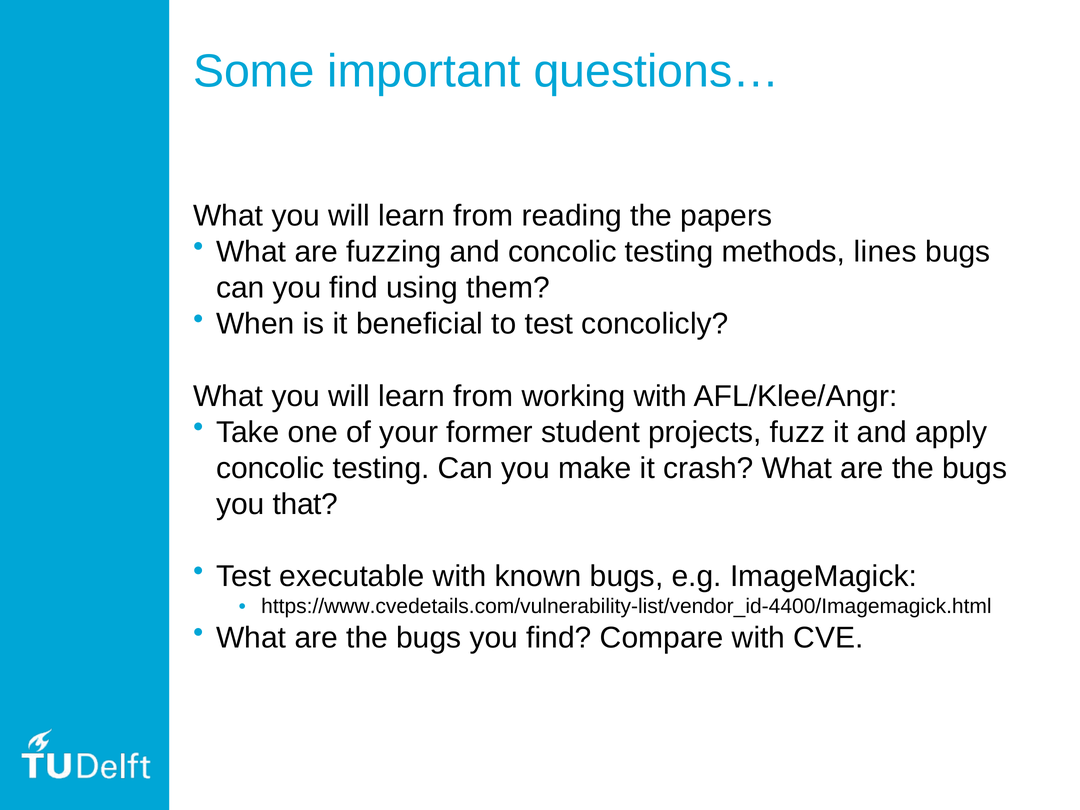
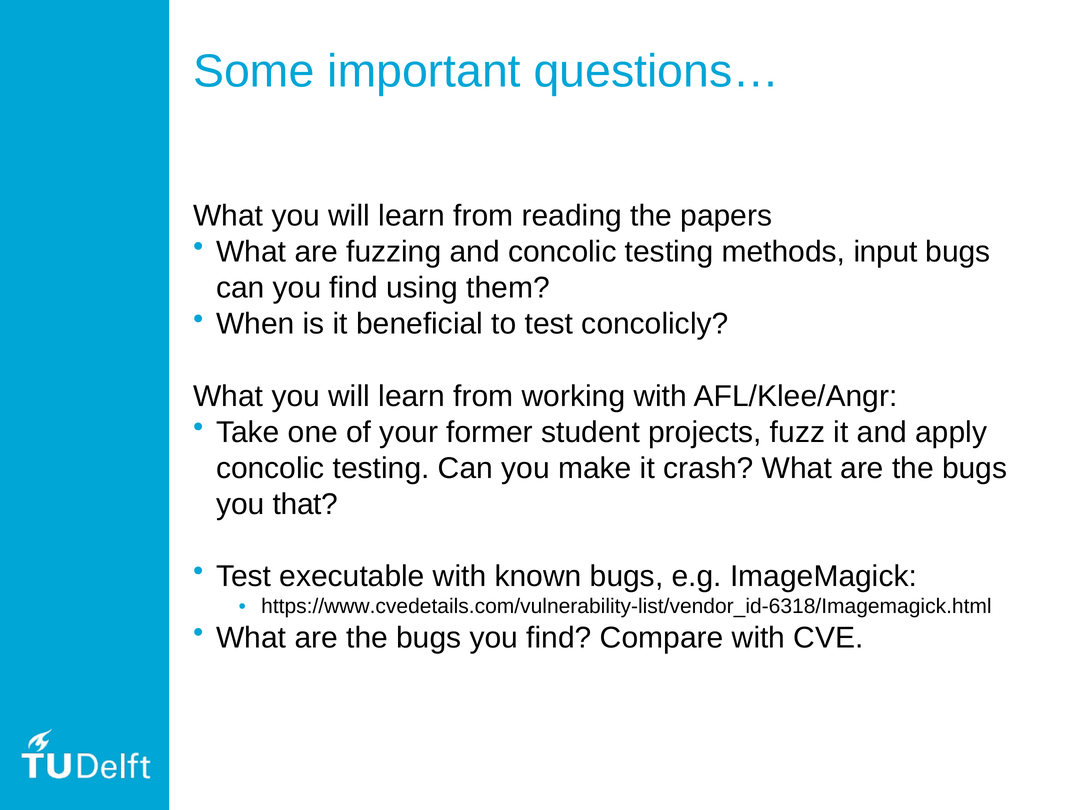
lines: lines -> input (885, 252)
https://www.cvedetails.com/vulnerability-list/vendor_id-4400/Imagemagick.html: https://www.cvedetails.com/vulnerability-list/vendor_id-4400/Imagemagick.html -> https://www.cvedetails.com/vulnerability-list/vendor_id-6318/Imagemagick.html (626, 606)
